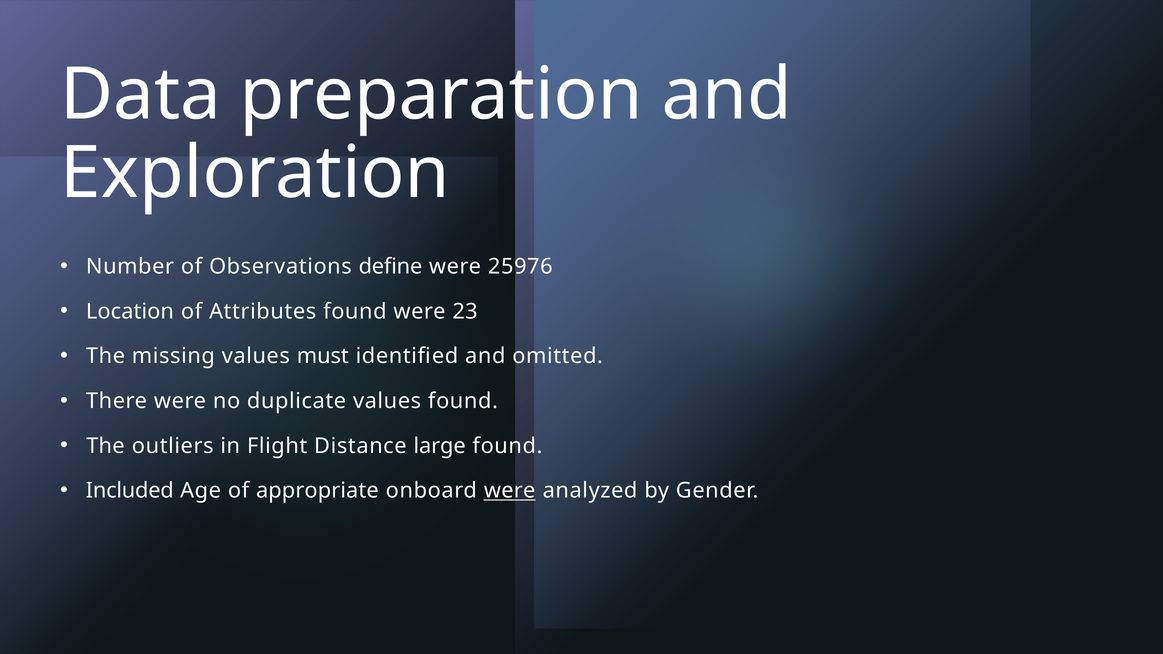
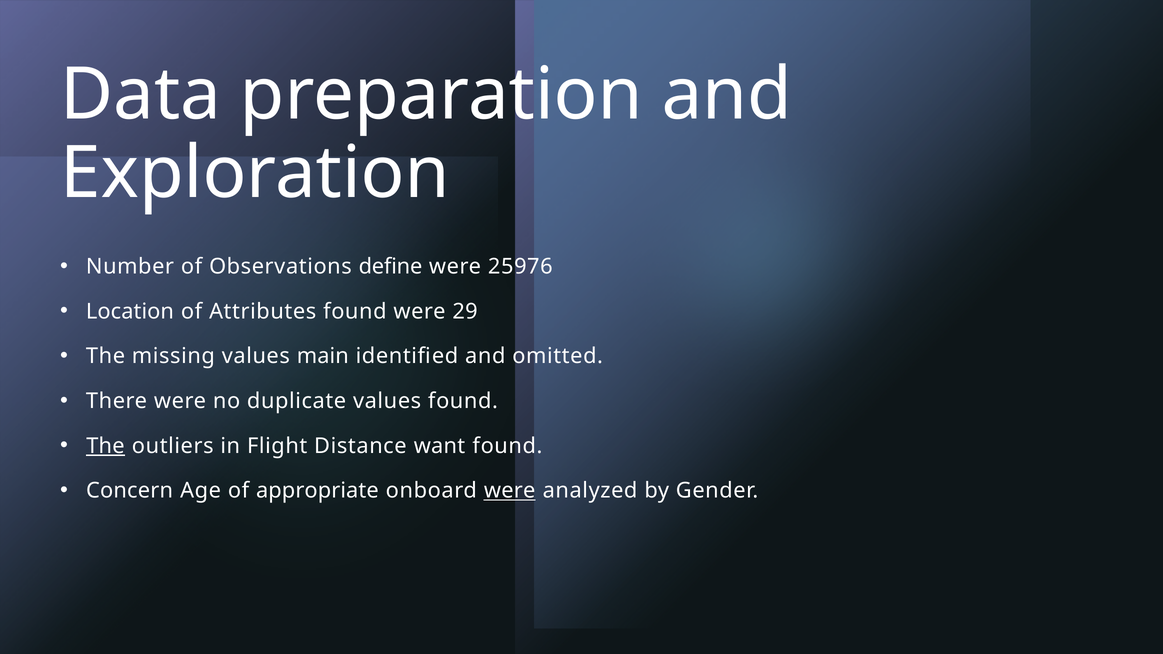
23: 23 -> 29 (465, 312)
must: must -> main (323, 356)
The underline: none -> present (105, 446)
large: large -> want (439, 446)
Included: Included -> Concern (130, 491)
